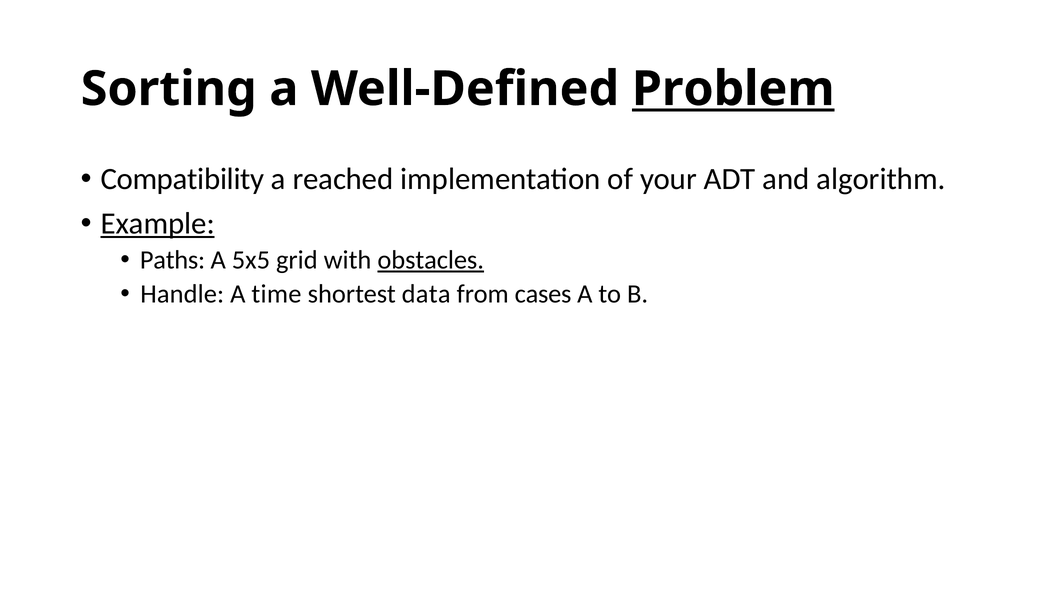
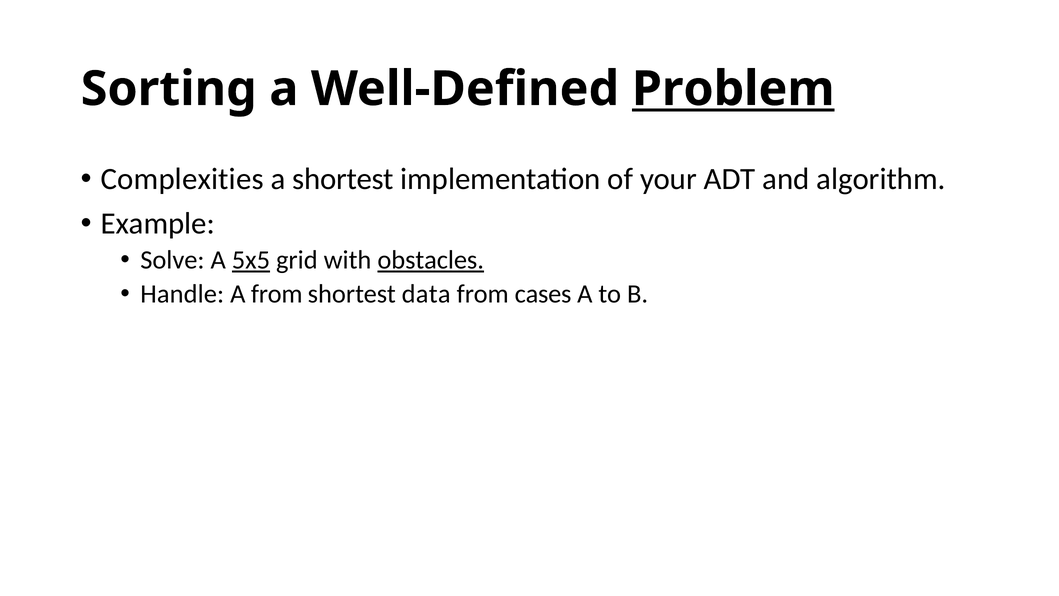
Compatibility: Compatibility -> Complexities (182, 179)
a reached: reached -> shortest (343, 179)
Example underline: present -> none (158, 223)
Paths: Paths -> Solve (172, 260)
5x5 underline: none -> present (251, 260)
A time: time -> from (277, 294)
